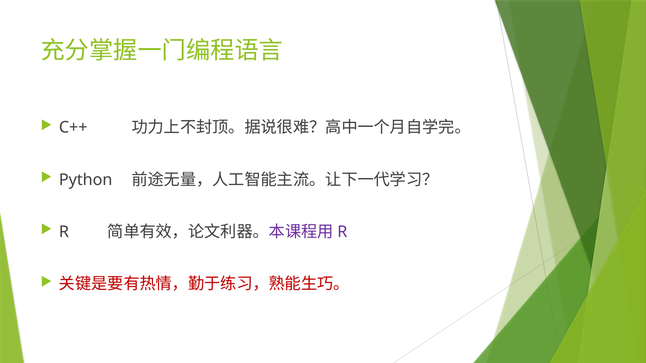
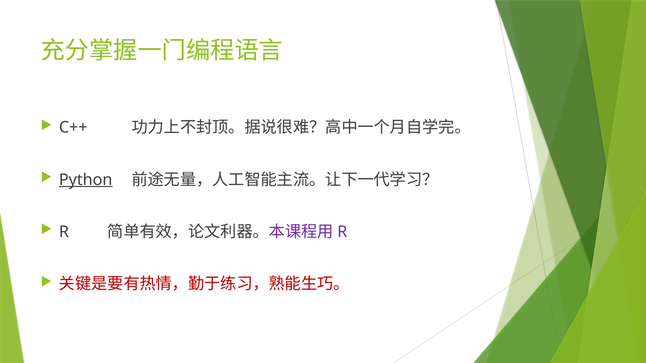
Python underline: none -> present (86, 180)
